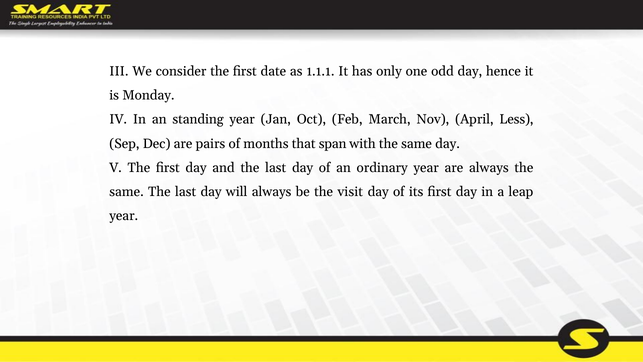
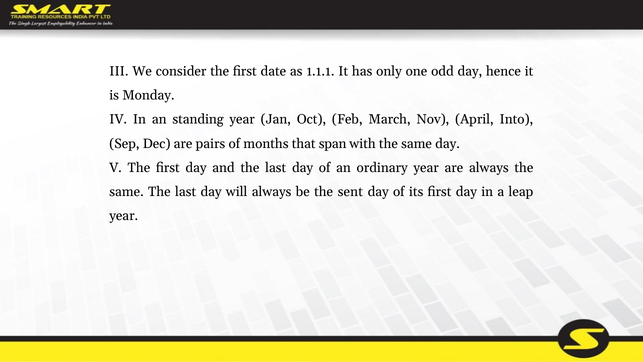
Less: Less -> Into (516, 119)
visit: visit -> sent (350, 192)
